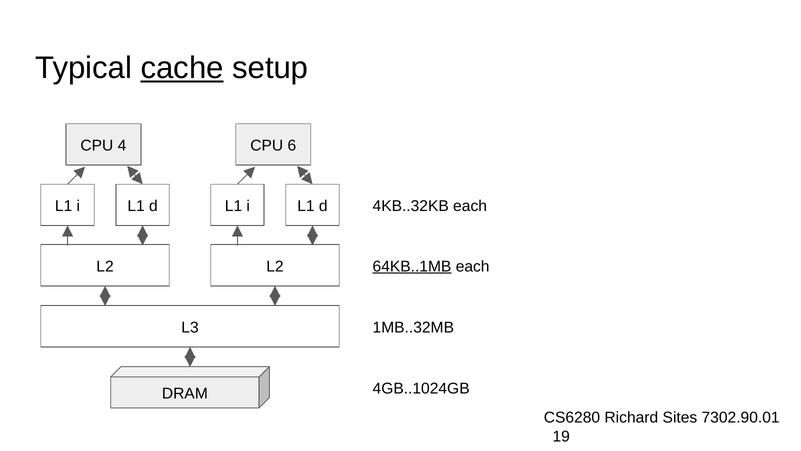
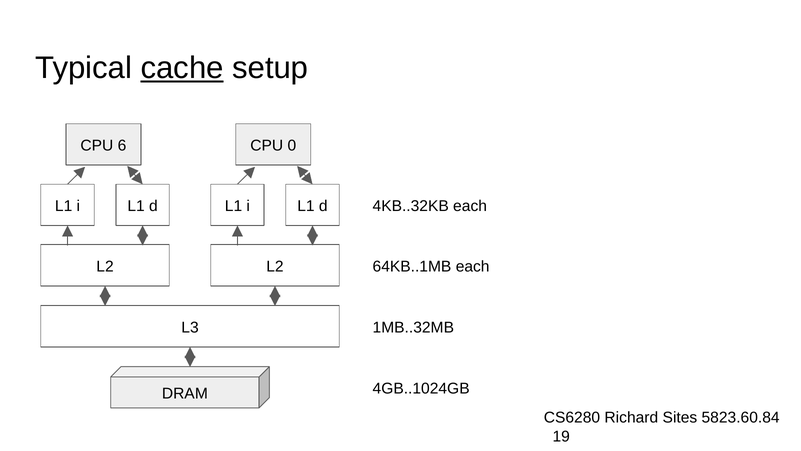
4: 4 -> 6 (122, 145)
6: 6 -> 0 (292, 145)
64KB..1MB underline: present -> none (412, 266)
7302.90.01: 7302.90.01 -> 5823.60.84 (741, 417)
